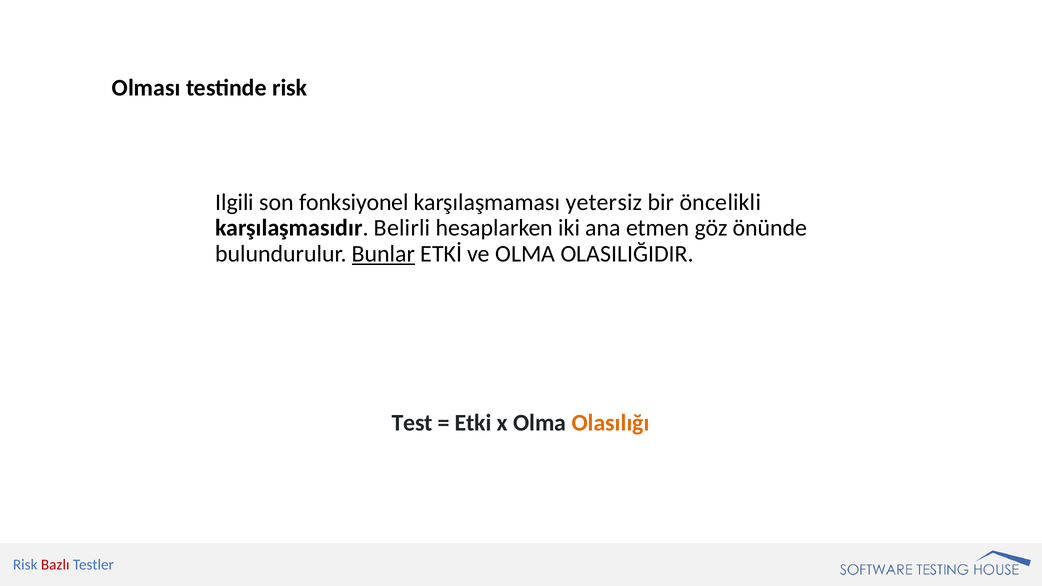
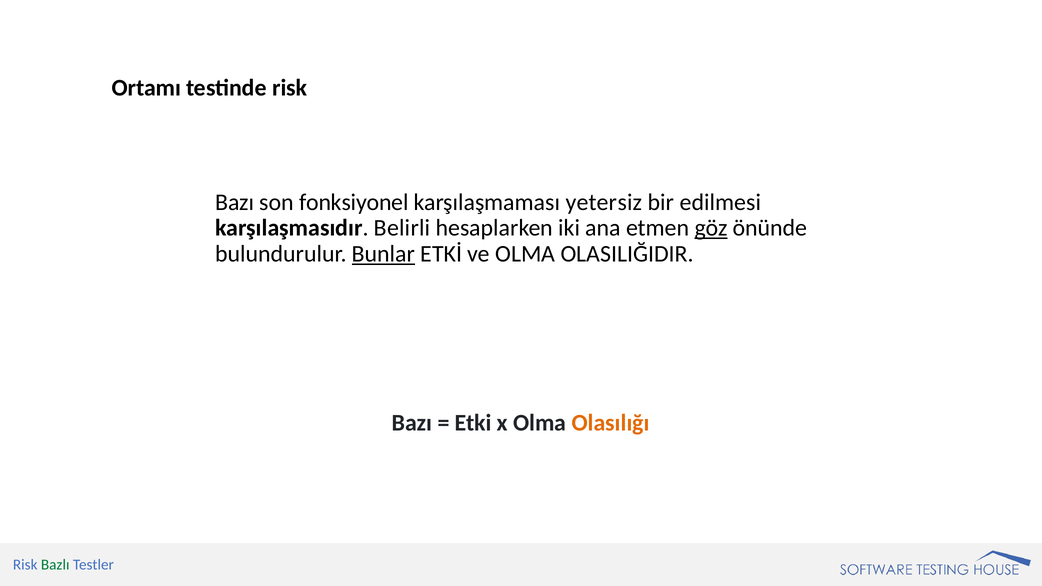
Olması: Olması -> Ortamı (146, 88)
Ilgili: Ilgili -> Bazı (235, 202)
öncelikli: öncelikli -> edilmesi (720, 202)
göz underline: none -> present (711, 228)
Test: Test -> Bazı (412, 423)
Bazlı colour: red -> green (55, 565)
